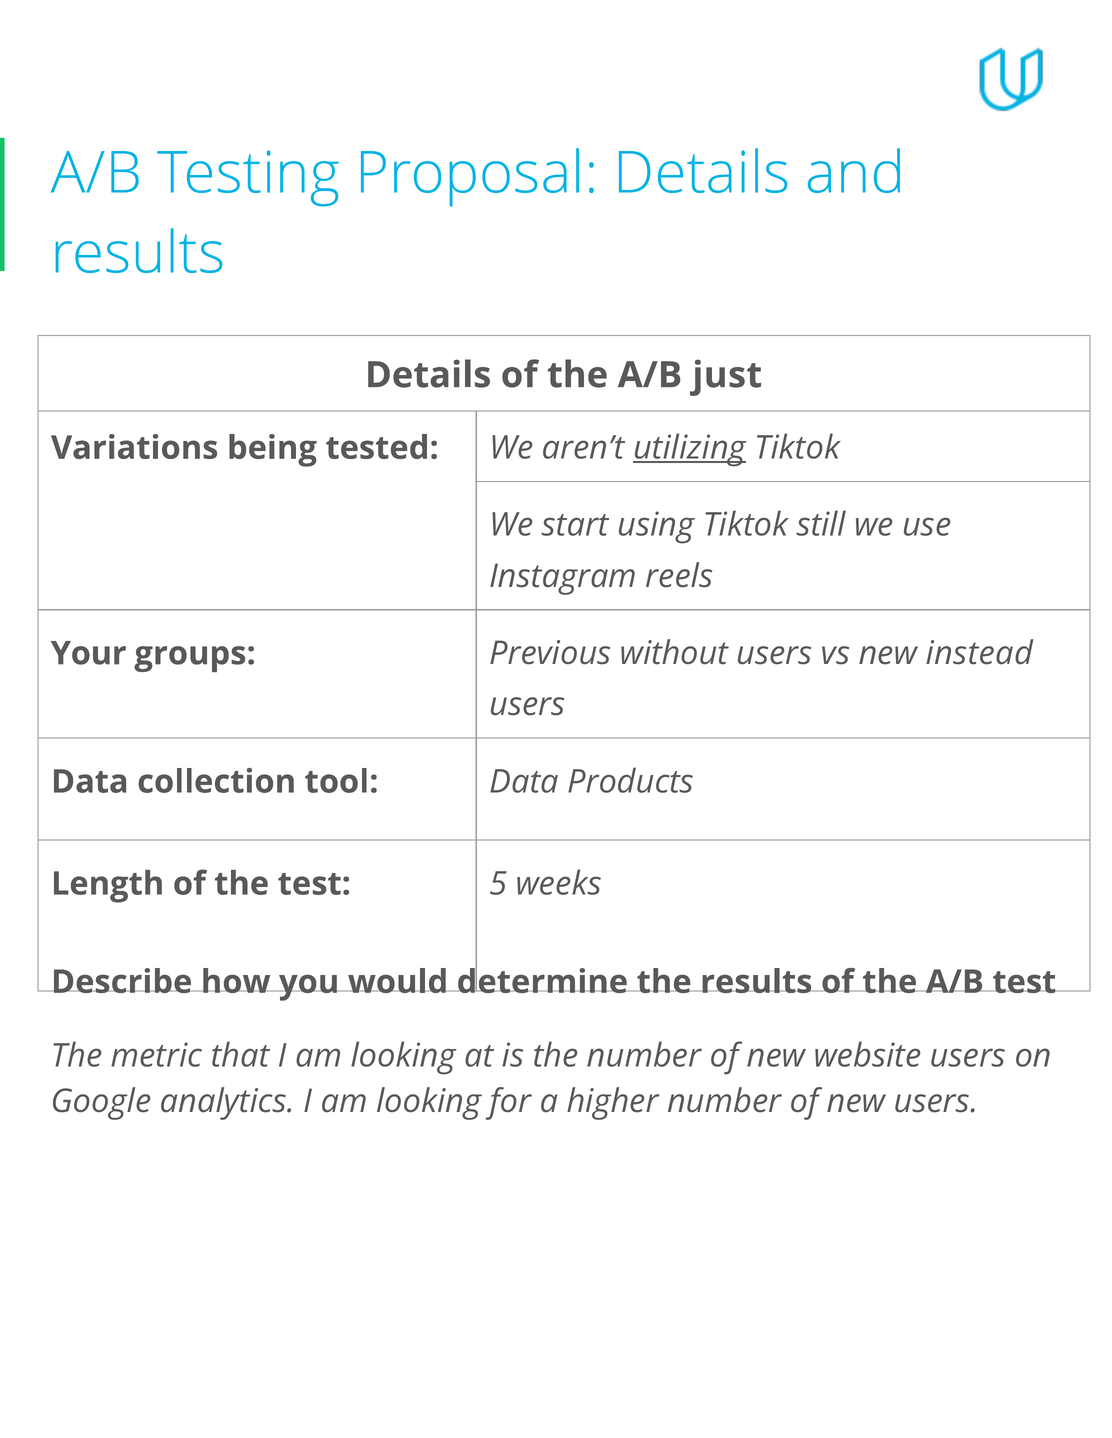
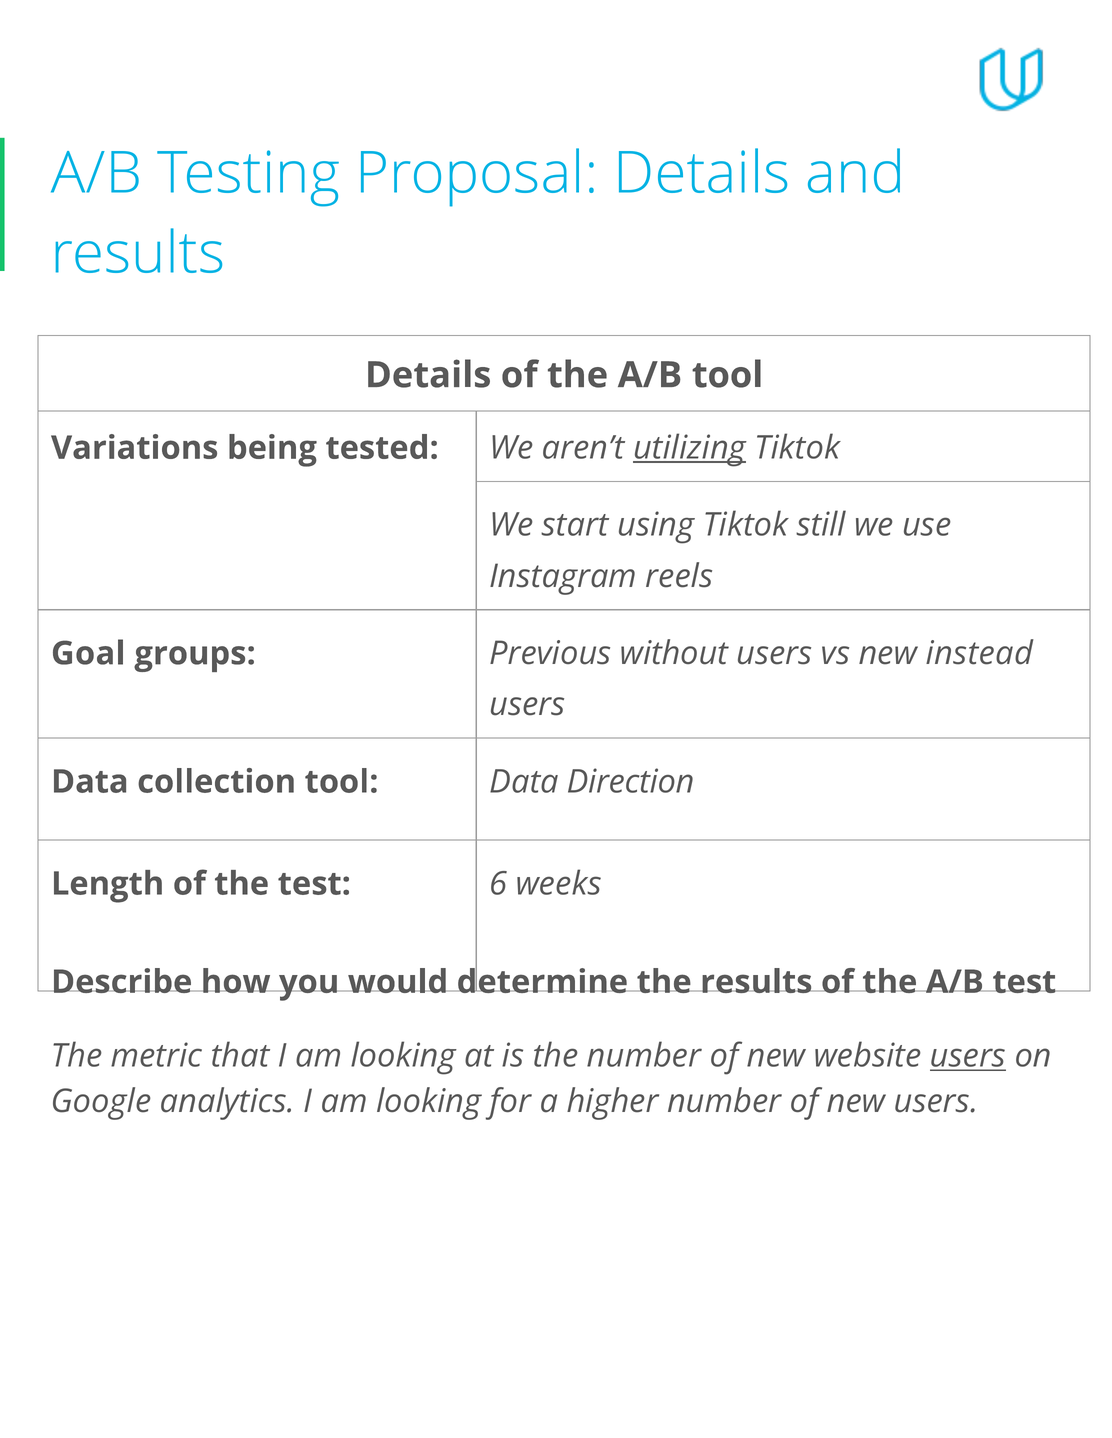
A/B just: just -> tool (728, 375)
Your: Your -> Goal (88, 654)
Products: Products -> Direction (631, 782)
5: 5 -> 6 (498, 884)
users underline: none -> present (968, 1057)
